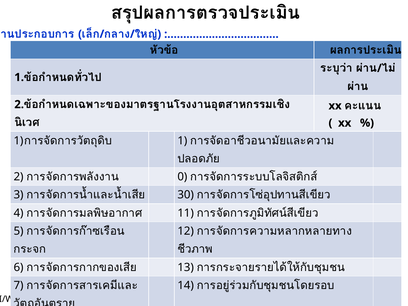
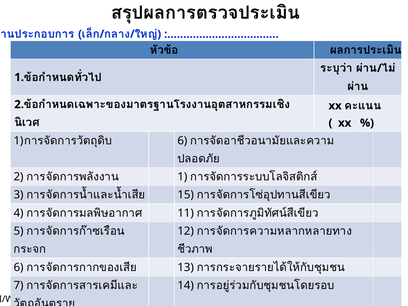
1: 1 -> 6 (182, 141)
0: 0 -> 1 (182, 177)
30: 30 -> 15 (186, 195)
